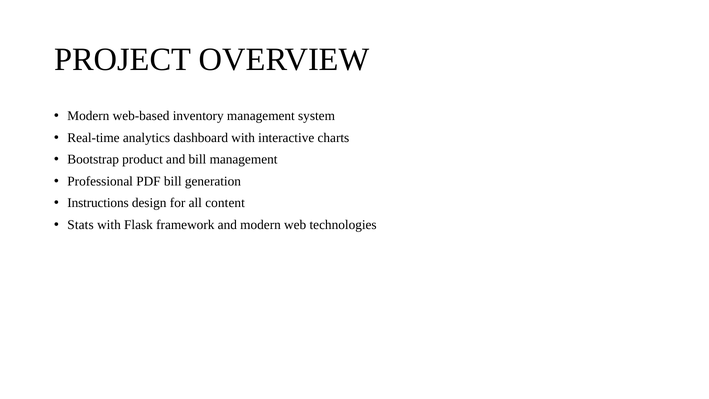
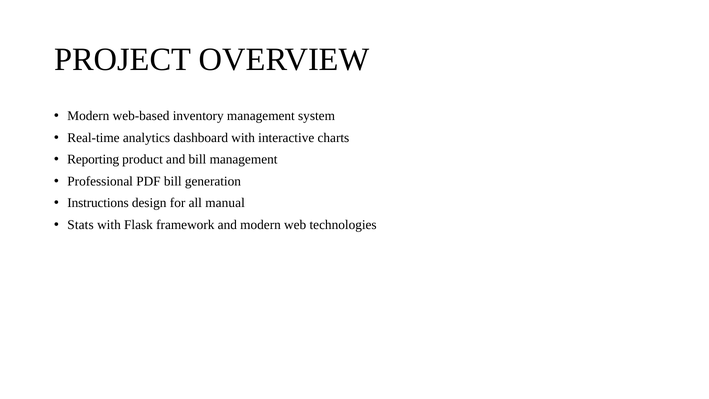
Bootstrap: Bootstrap -> Reporting (93, 159)
content: content -> manual (225, 203)
